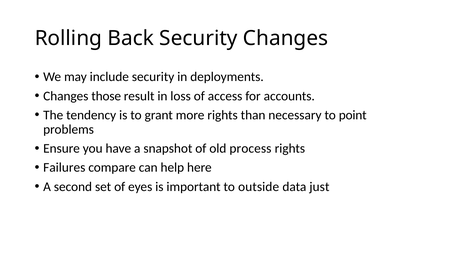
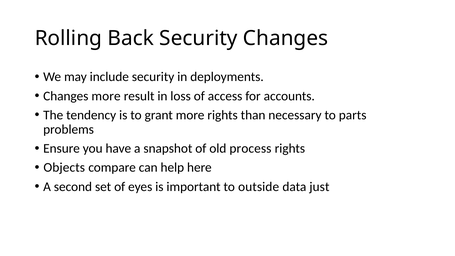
Changes those: those -> more (106, 96)
point: point -> parts (353, 115)
Failures: Failures -> Objects (64, 168)
